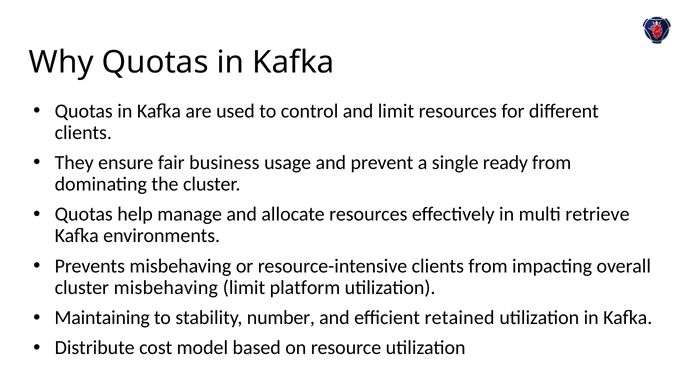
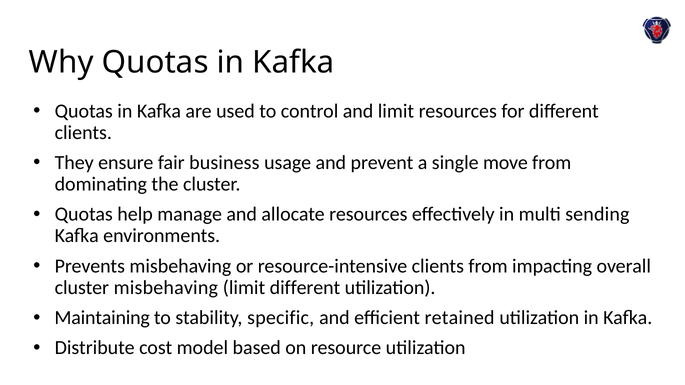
ready: ready -> move (505, 163)
retrieve: retrieve -> sending (597, 215)
limit platform: platform -> different (305, 288)
number: number -> specific (281, 318)
